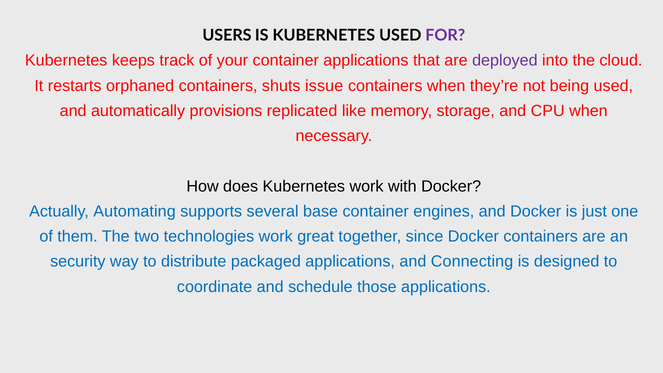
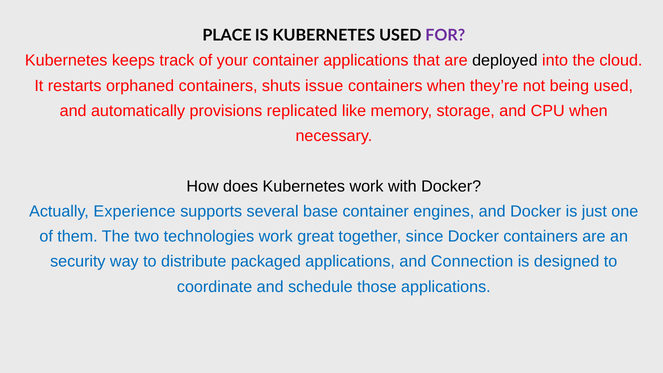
USERS: USERS -> PLACE (227, 35)
deployed colour: purple -> black (505, 61)
Automating: Automating -> Experience (135, 211)
Connecting: Connecting -> Connection (472, 262)
